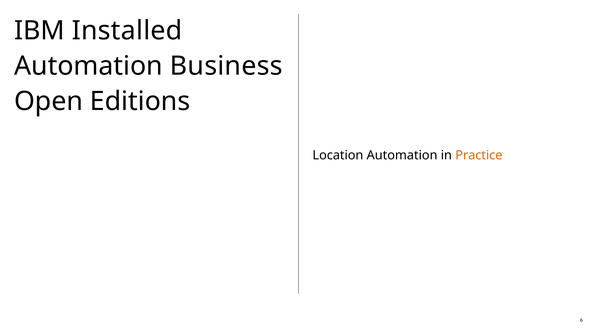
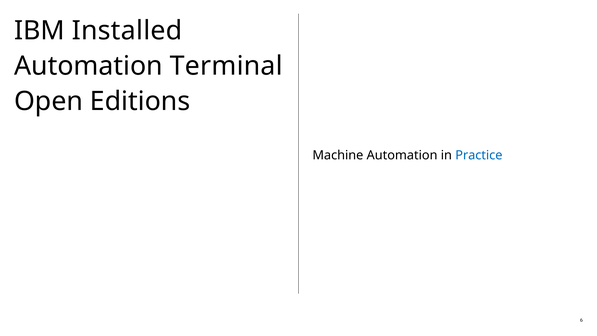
Business: Business -> Terminal (226, 66)
Location: Location -> Machine (338, 155)
Practice colour: orange -> blue (479, 155)
